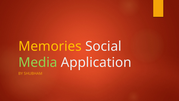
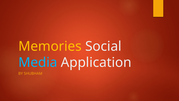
Media colour: light green -> light blue (38, 62)
